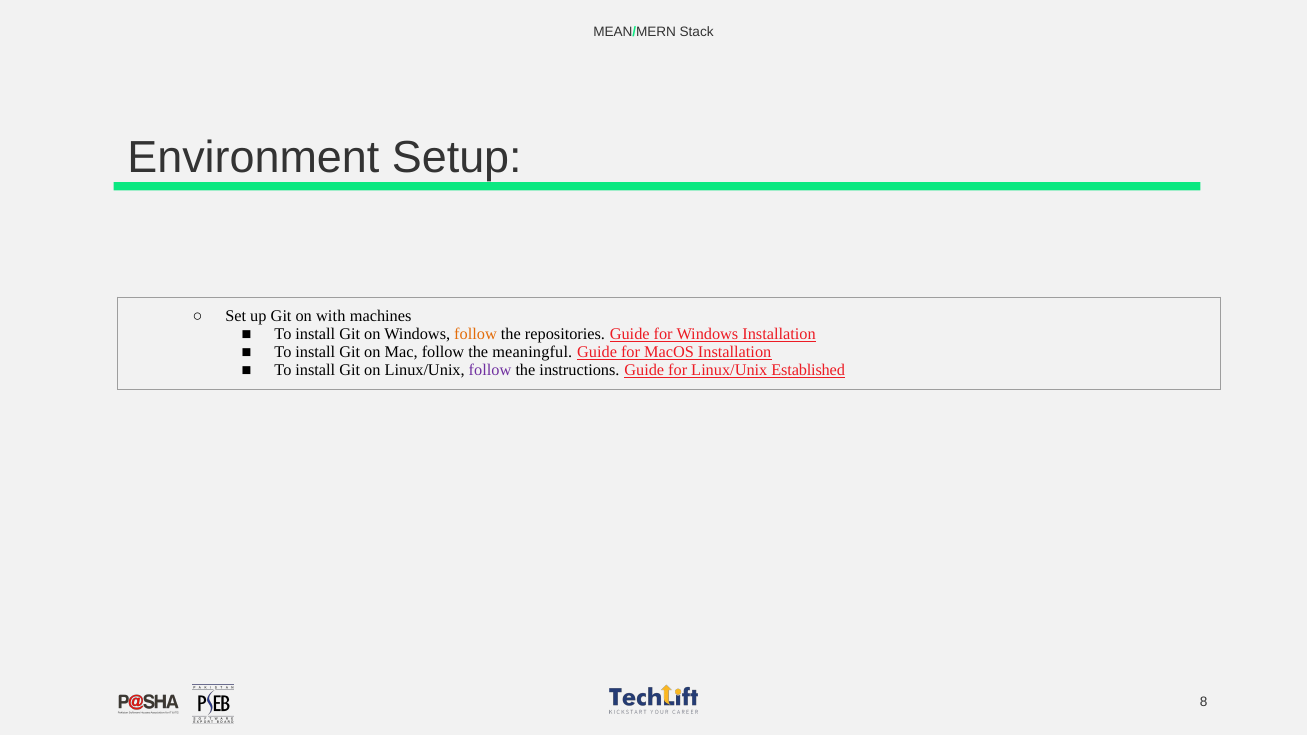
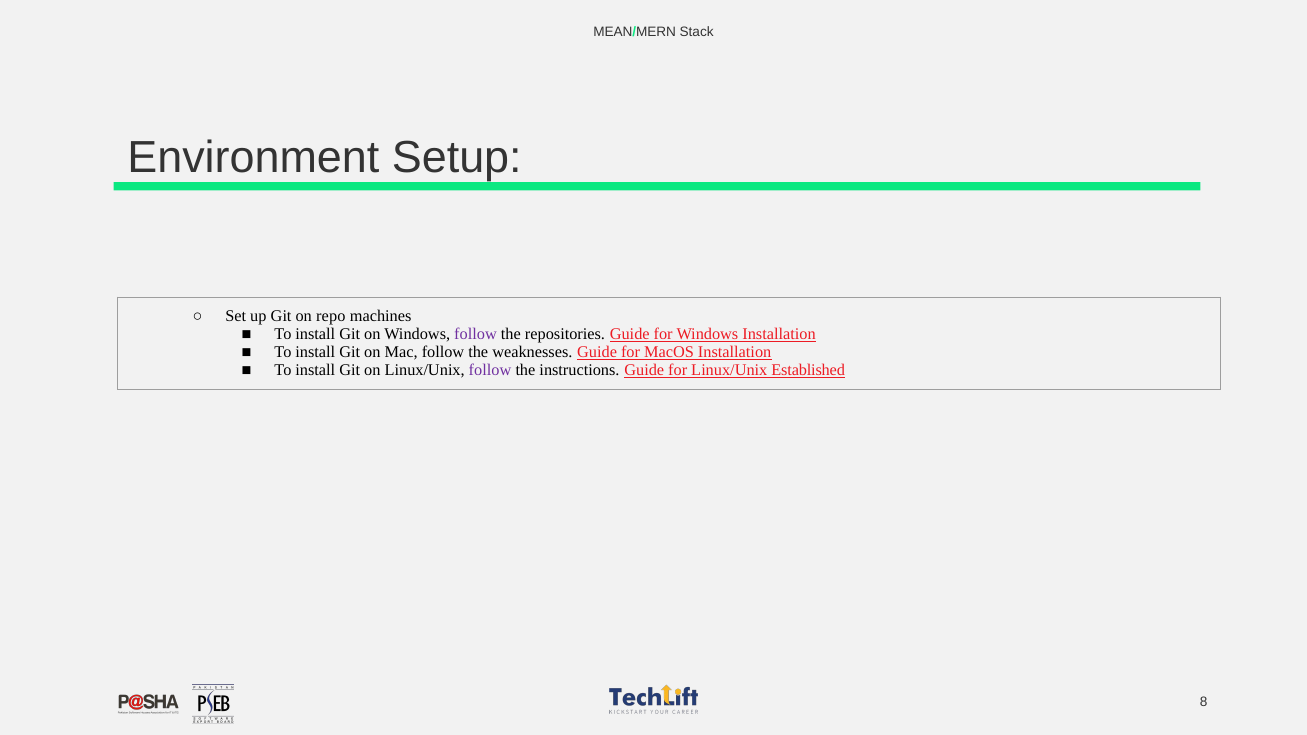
with: with -> repo (331, 316)
follow colour: orange -> purple (476, 334)
meaningful: meaningful -> weaknesses (532, 352)
